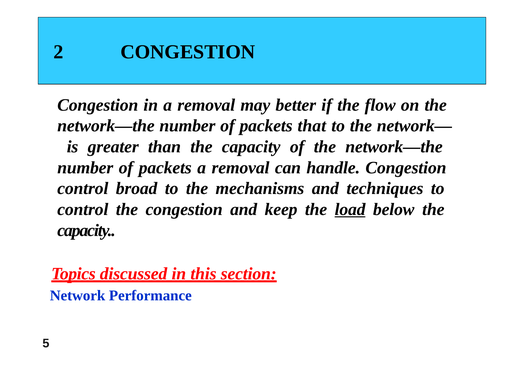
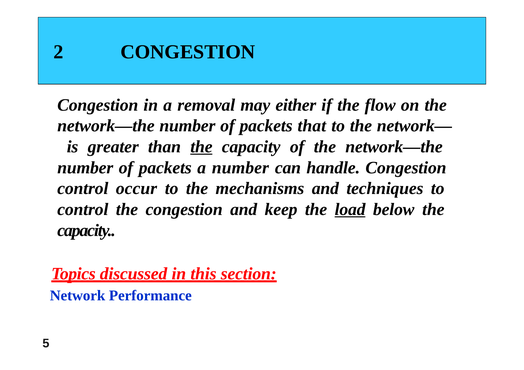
better: better -> either (296, 105)
the underline: none -> present (201, 147)
packets a removal: removal -> number (240, 168)
broad: broad -> occur (136, 189)
